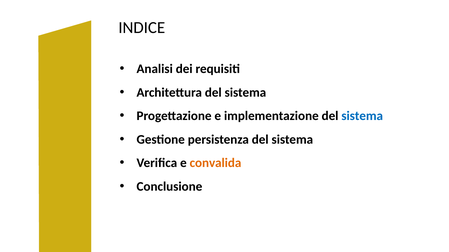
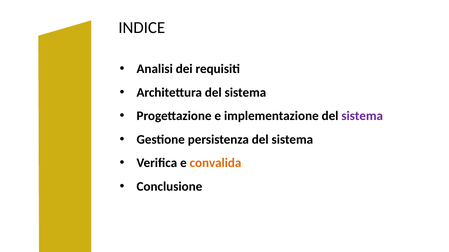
sistema colour: blue -> purple (362, 116)
